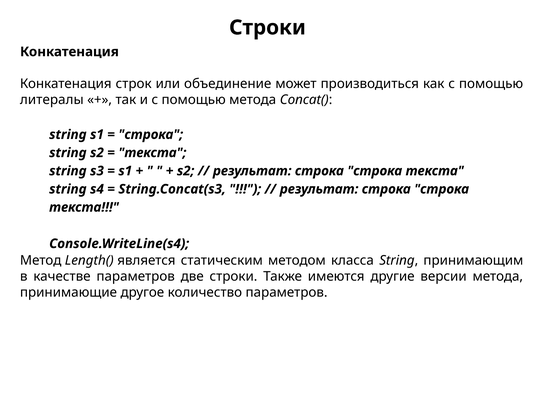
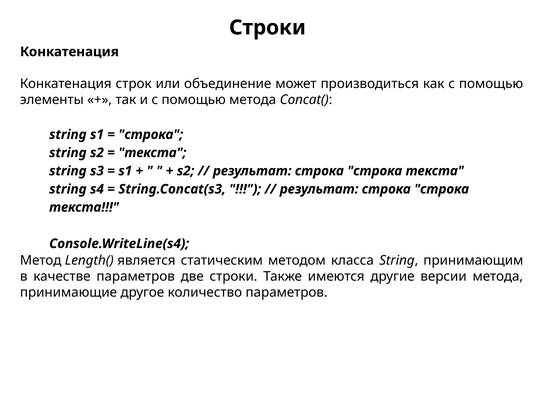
литералы: литералы -> элементы (52, 100)
